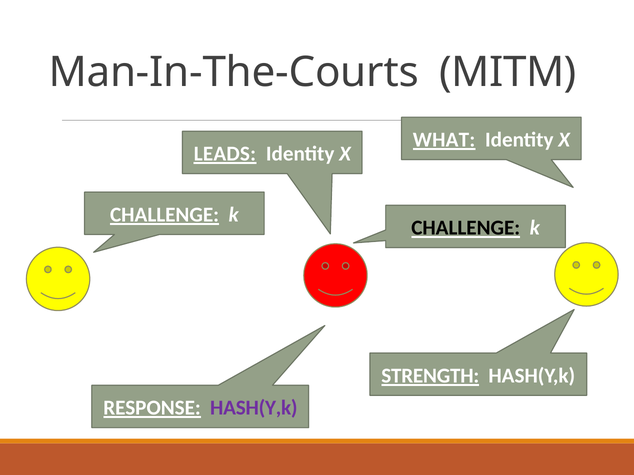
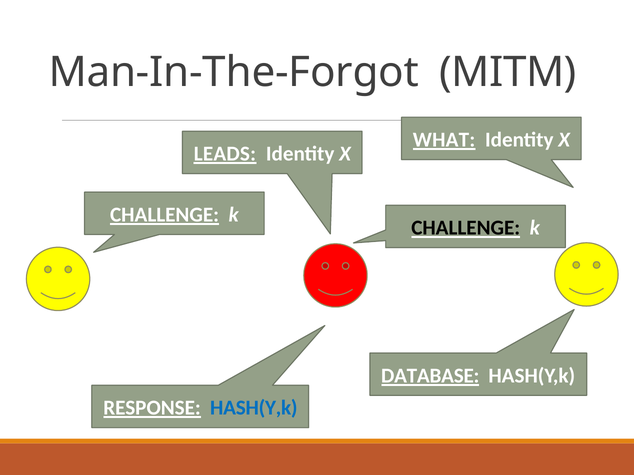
Man-In-The-Courts: Man-In-The-Courts -> Man-In-The-Forgot (234, 73)
STRENGTH: STRENGTH -> DATABASE (430, 376)
HASH(Y,k colour: purple -> blue (254, 408)
